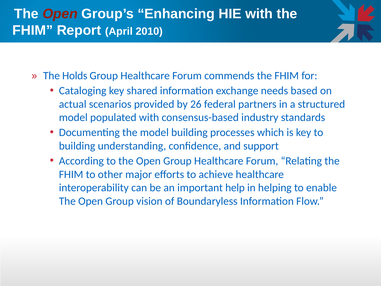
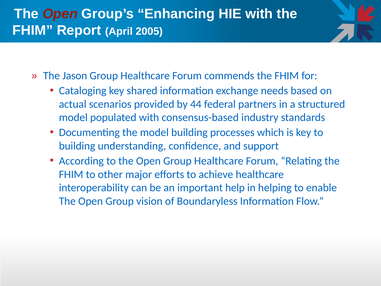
2010: 2010 -> 2005 (149, 31)
Holds: Holds -> Jason (75, 76)
26: 26 -> 44 (196, 104)
